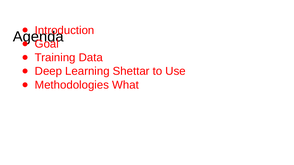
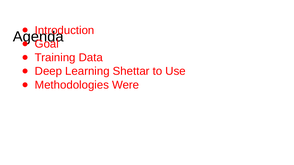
What: What -> Were (126, 85)
